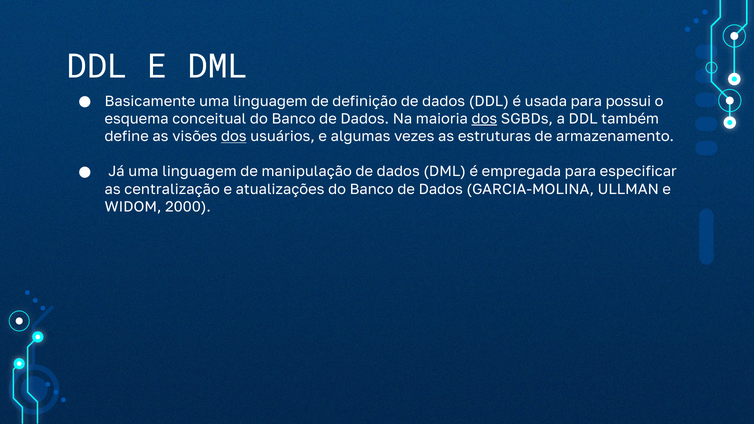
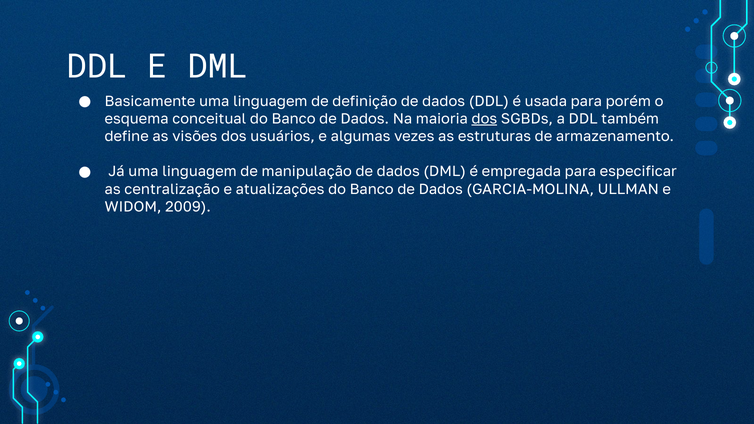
possui: possui -> porém (628, 101)
dos underline: present -> none (234, 136)
2000: 2000 -> 2009 (188, 207)
